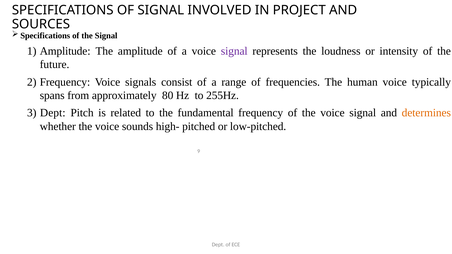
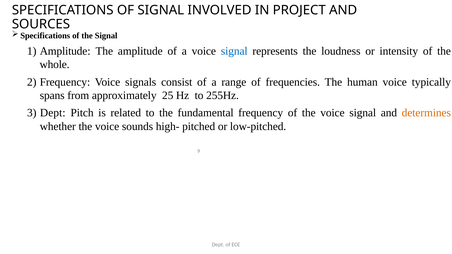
signal colour: purple -> blue (234, 51)
future: future -> whole (55, 65)
80: 80 -> 25 (168, 96)
